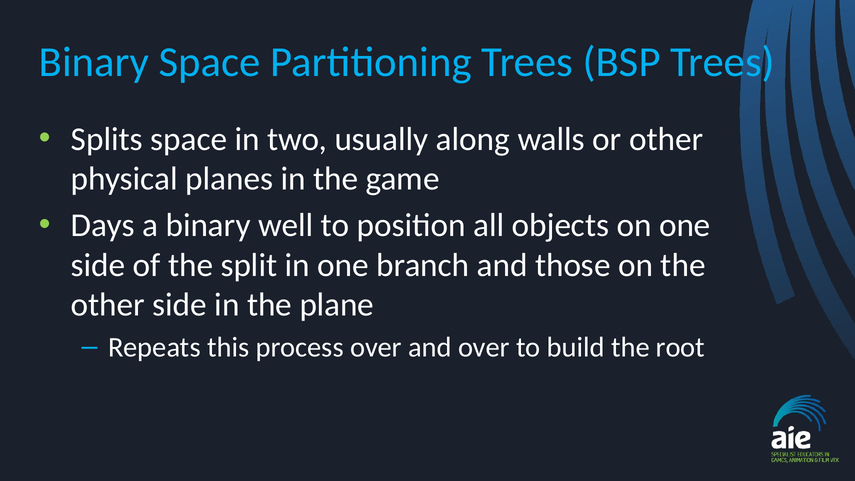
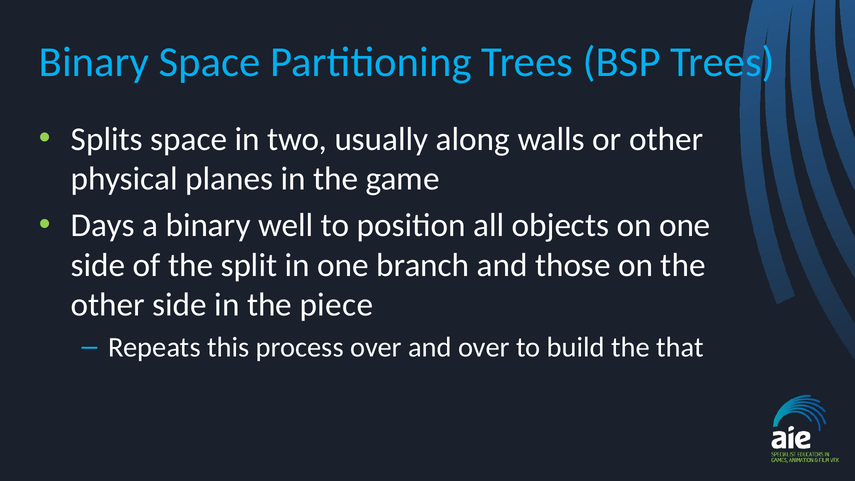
plane: plane -> piece (336, 305)
root: root -> that (680, 347)
